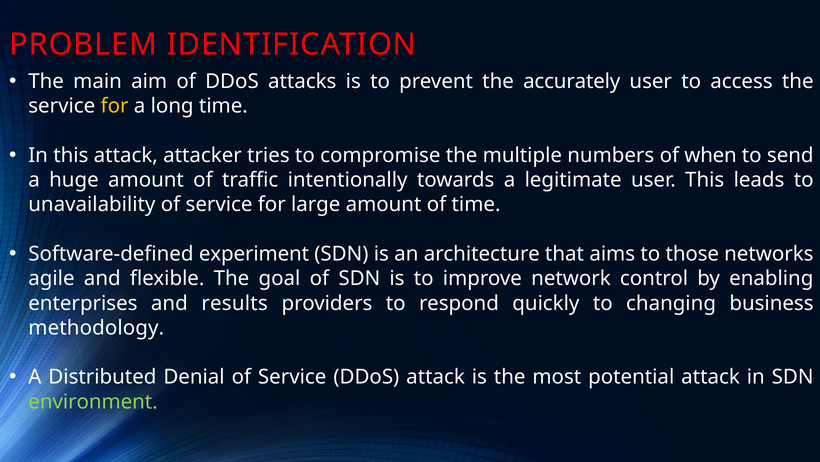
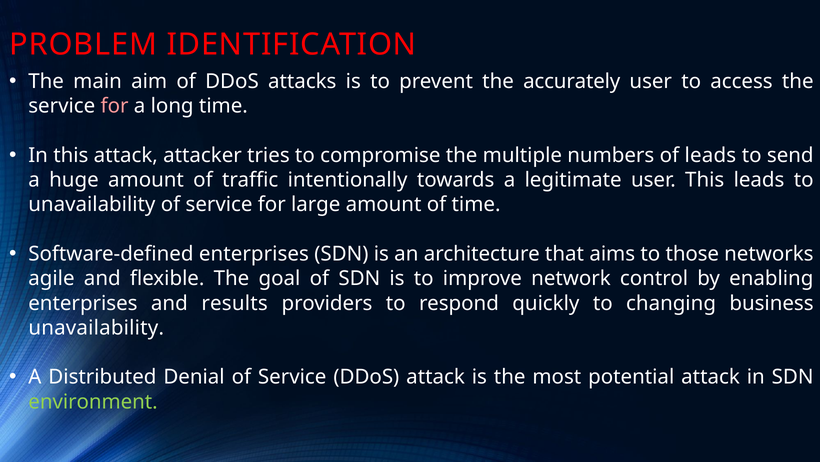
for colour: yellow -> pink (115, 106)
of when: when -> leads (710, 155)
Software-defined experiment: experiment -> enterprises (254, 254)
methodology: methodology -> unavailability (96, 327)
